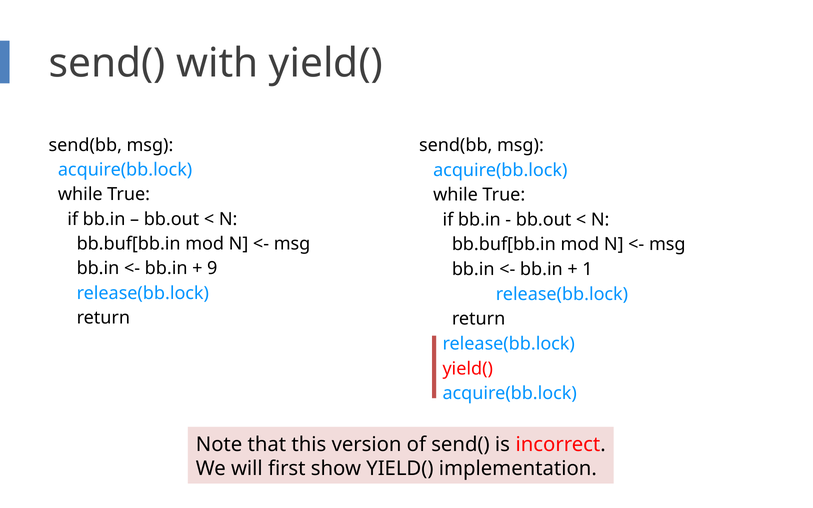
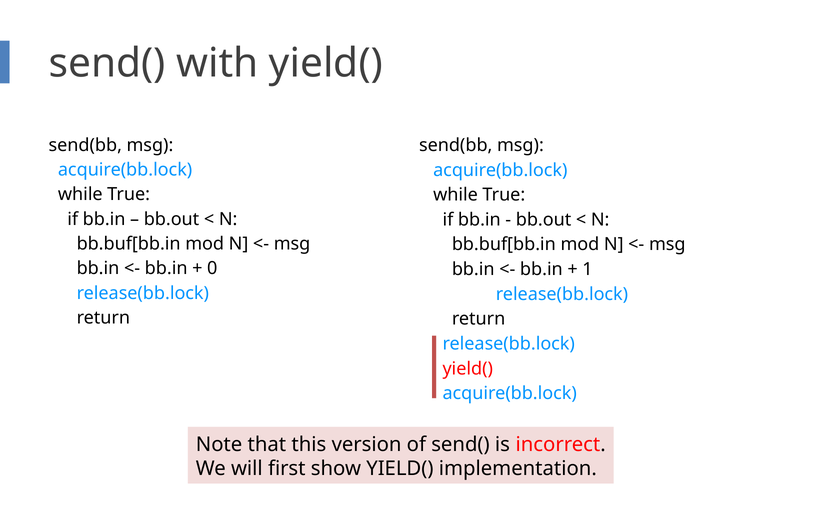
9: 9 -> 0 (212, 268)
